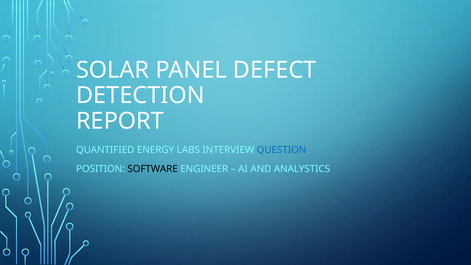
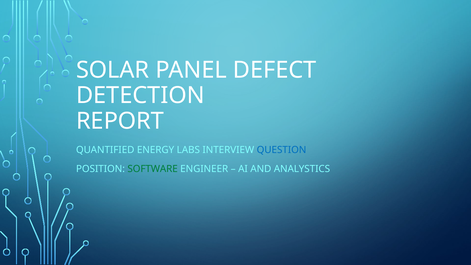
SOFTWARE colour: black -> green (153, 169)
